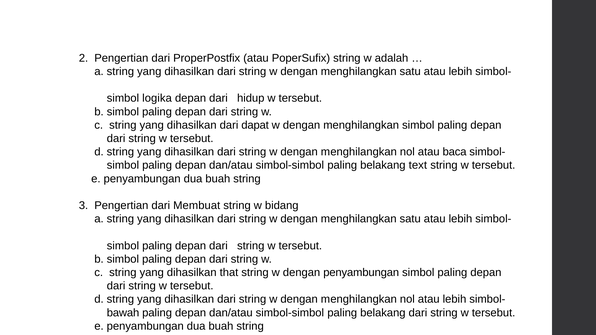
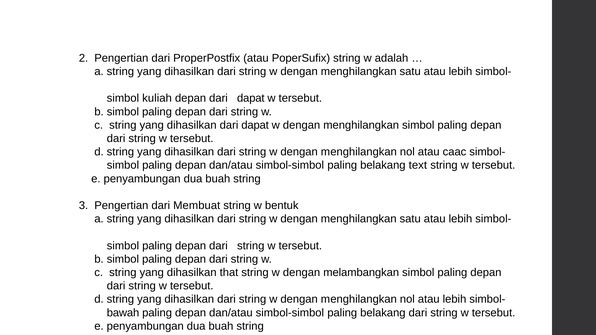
logika: logika -> kuliah (157, 98)
depan dari hidup: hidup -> dapat (251, 98)
baca: baca -> caac (455, 152)
bidang: bidang -> bentuk (282, 206)
dengan penyambungan: penyambungan -> melambangkan (361, 273)
